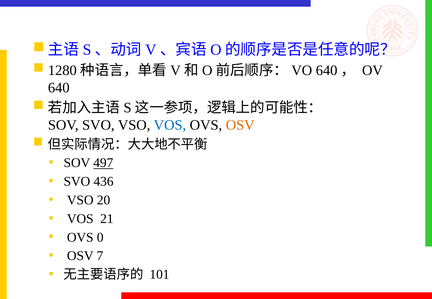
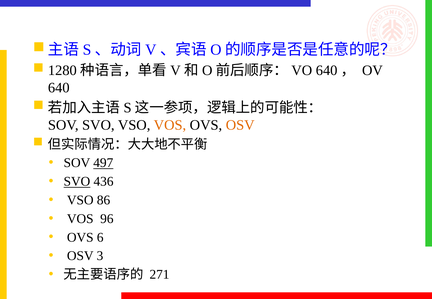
VOS colour: blue -> orange (170, 125)
SVO underline: none -> present (77, 182)
20: 20 -> 86 (104, 200)
21: 21 -> 96 (107, 219)
0: 0 -> 6 (100, 237)
7: 7 -> 3 (100, 256)
101: 101 -> 271 (159, 275)
